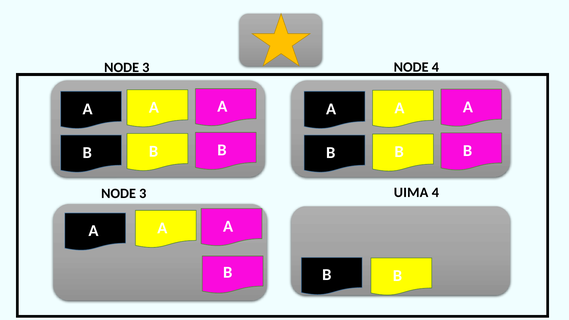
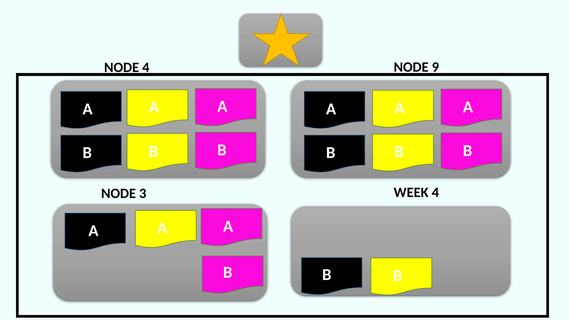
3: 3 -> 4 (146, 68)
NODE 4: 4 -> 9 (435, 67)
UIMA: UIMA -> WEEK (411, 193)
